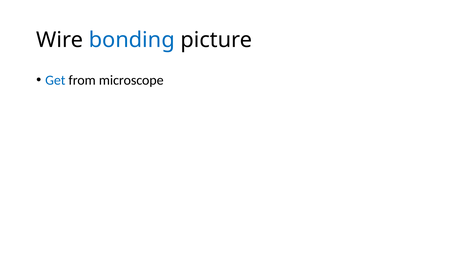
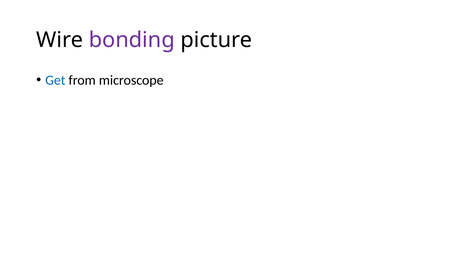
bonding colour: blue -> purple (132, 40)
